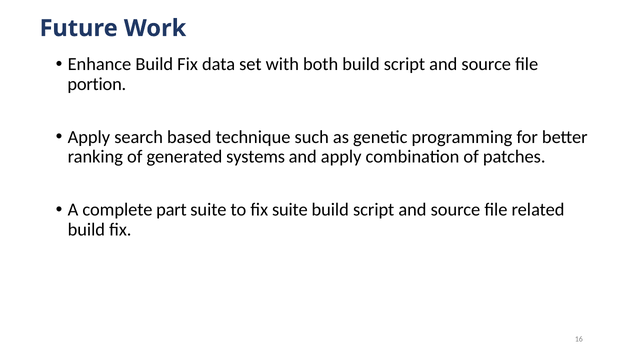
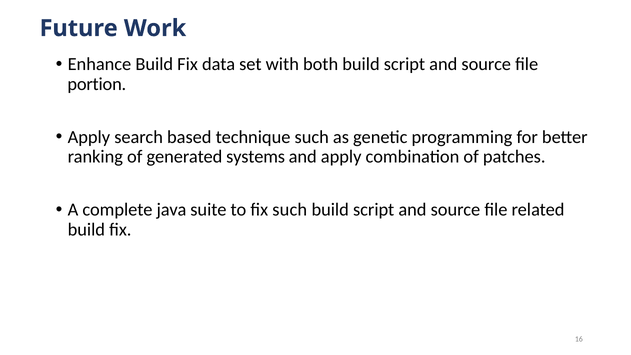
part: part -> java (171, 210)
fix suite: suite -> such (290, 210)
